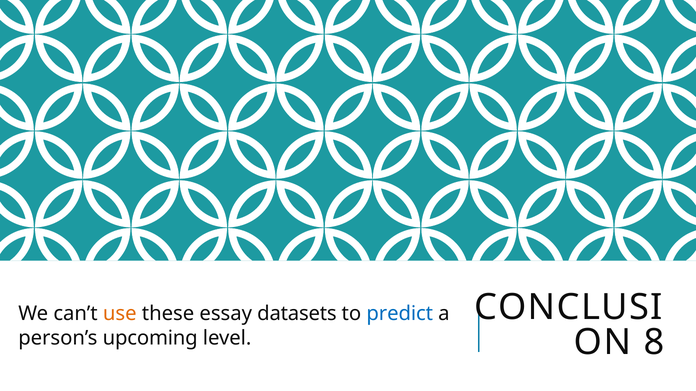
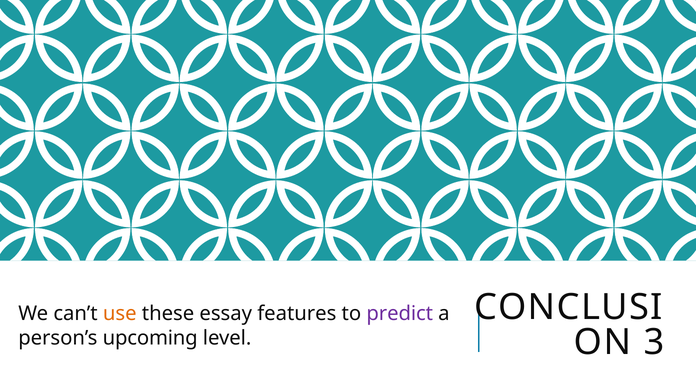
datasets: datasets -> features (297, 314)
predict colour: blue -> purple (400, 314)
8: 8 -> 3 (654, 343)
